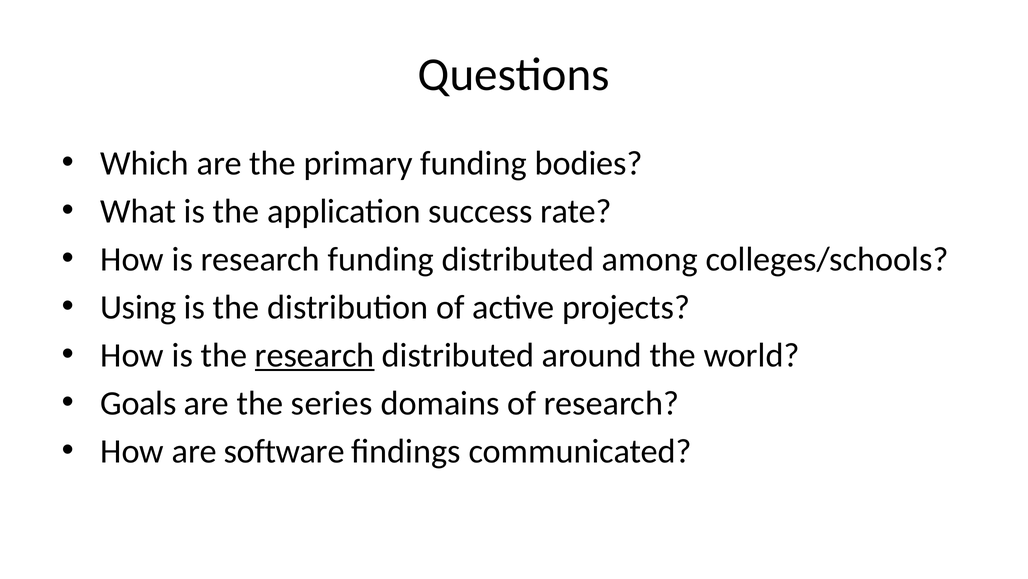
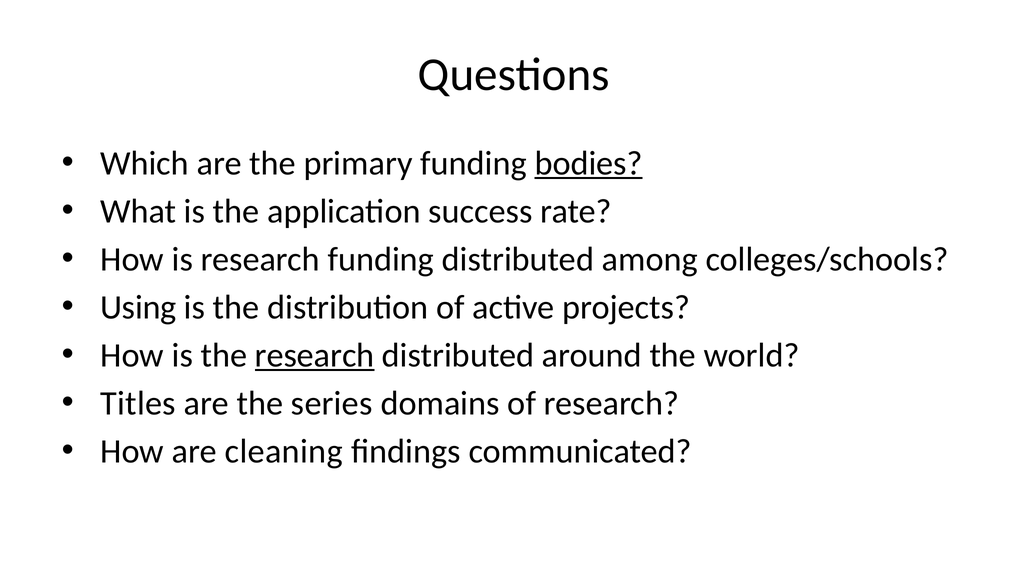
bodies underline: none -> present (589, 163)
Goals: Goals -> Titles (138, 403)
software: software -> cleaning (284, 451)
